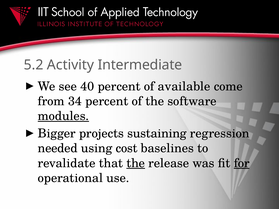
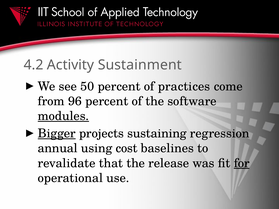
5.2: 5.2 -> 4.2 (34, 65)
Intermediate: Intermediate -> Sustainment (140, 65)
40: 40 -> 50 (87, 86)
available: available -> practices (184, 86)
34: 34 -> 96 (75, 101)
Bigger underline: none -> present (57, 134)
needed: needed -> annual (58, 148)
the underline: present -> none (136, 163)
